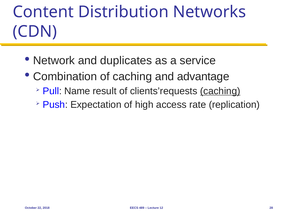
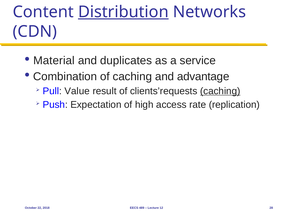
Distribution underline: none -> present (123, 12)
Network: Network -> Material (54, 60)
Name: Name -> Value (77, 91)
